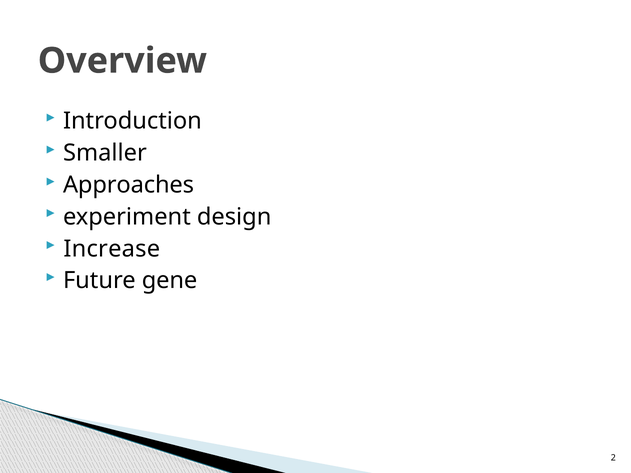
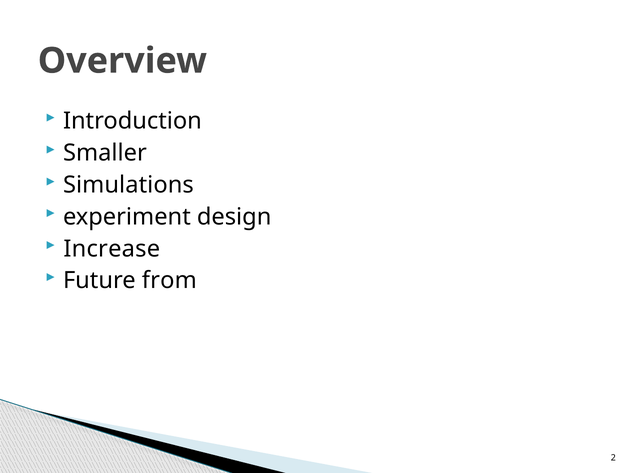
Approaches: Approaches -> Simulations (128, 185)
gene: gene -> from (169, 281)
